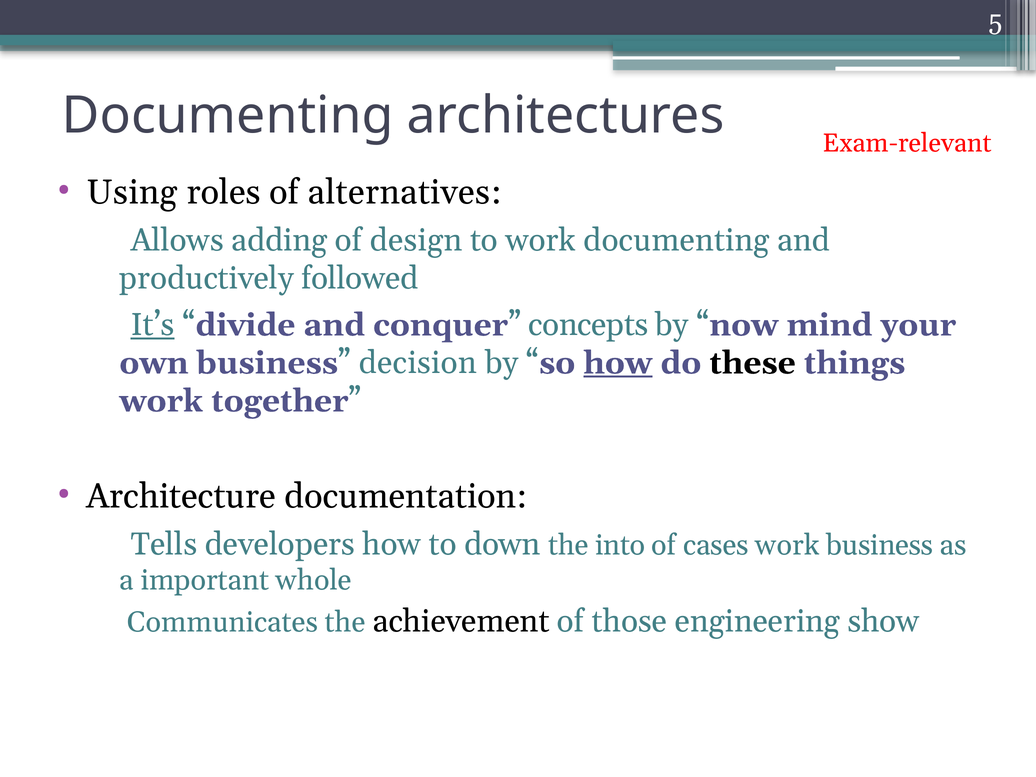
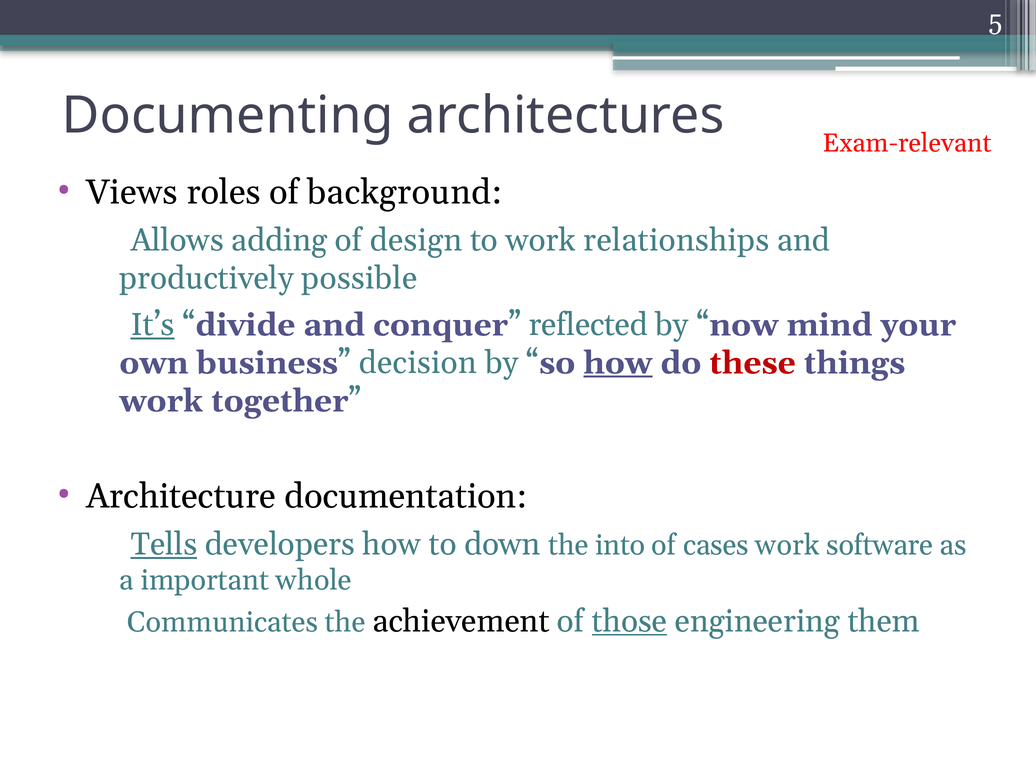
Using: Using -> Views (132, 192)
alternatives: alternatives -> background (405, 192)
work documenting: documenting -> relationships (676, 240)
followed: followed -> possible (359, 278)
concepts: concepts -> reflected (588, 325)
these colour: black -> red (753, 363)
Tells underline: none -> present (164, 544)
work business: business -> software (880, 545)
those underline: none -> present (629, 621)
show: show -> them (884, 621)
